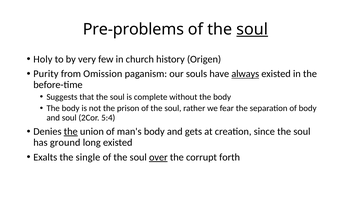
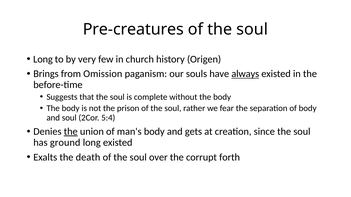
Pre-problems: Pre-problems -> Pre-creatures (133, 29)
soul underline: present -> none (252, 29)
Holy: Holy -> Long (43, 59)
Purity: Purity -> Brings (46, 74)
single: single -> death (88, 158)
over underline: present -> none (158, 158)
